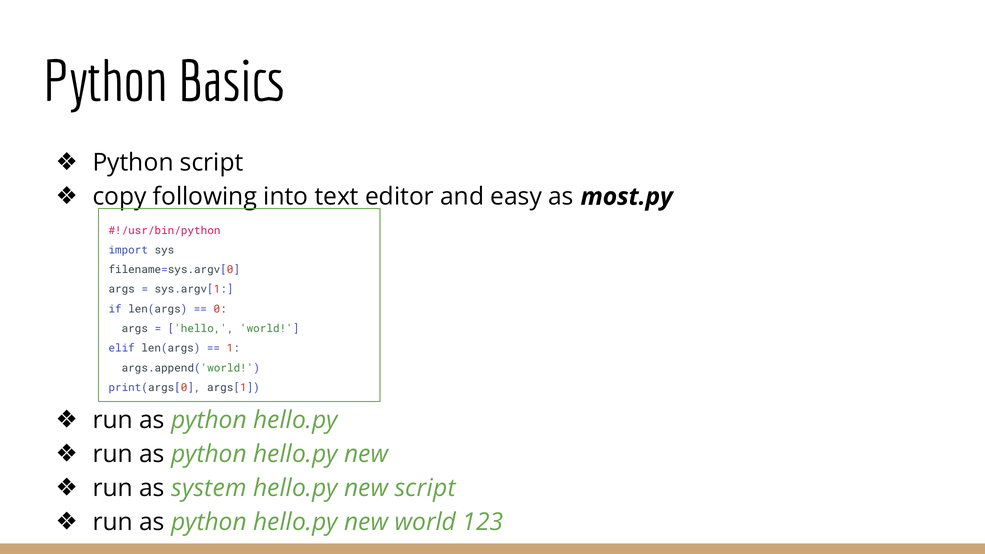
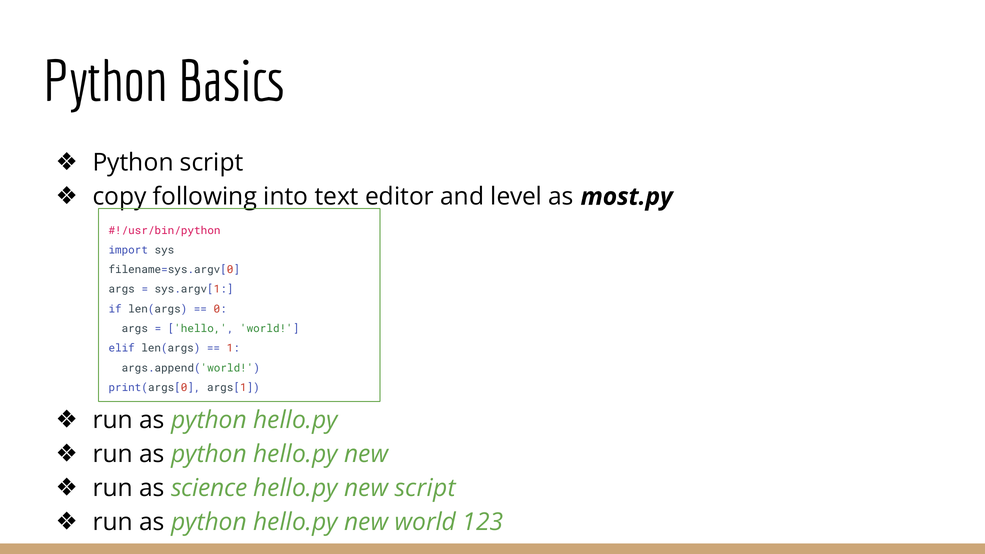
easy: easy -> level (516, 197)
system: system -> science (209, 488)
